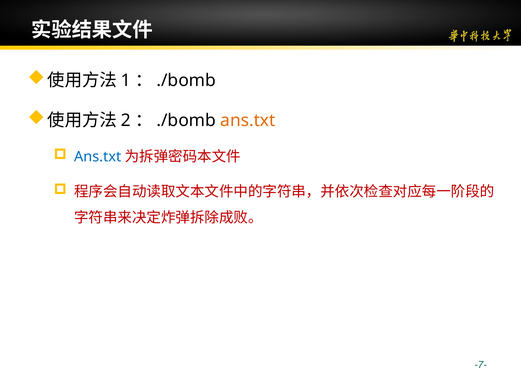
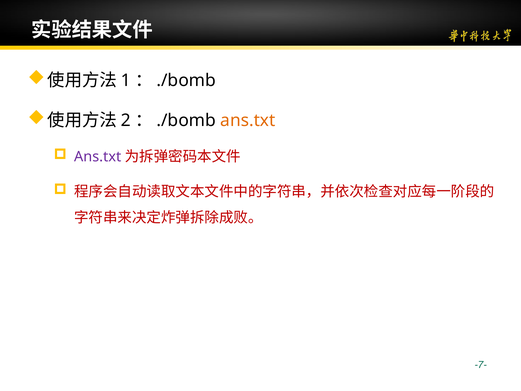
Ans.txt colour: blue -> purple (98, 157)
